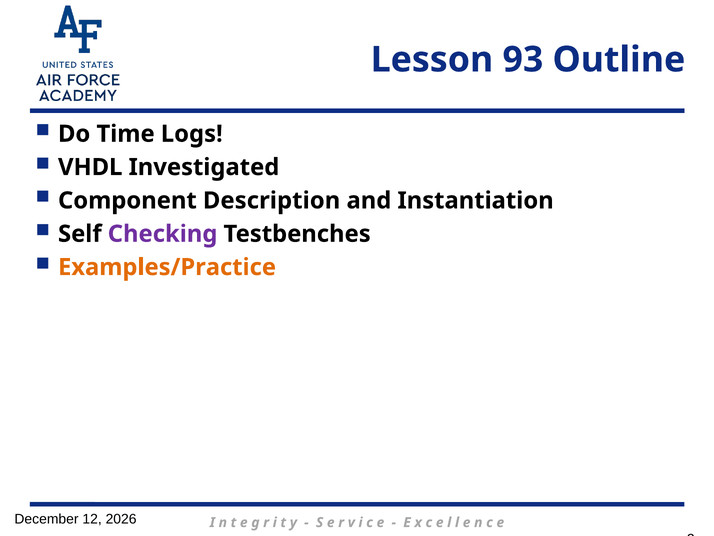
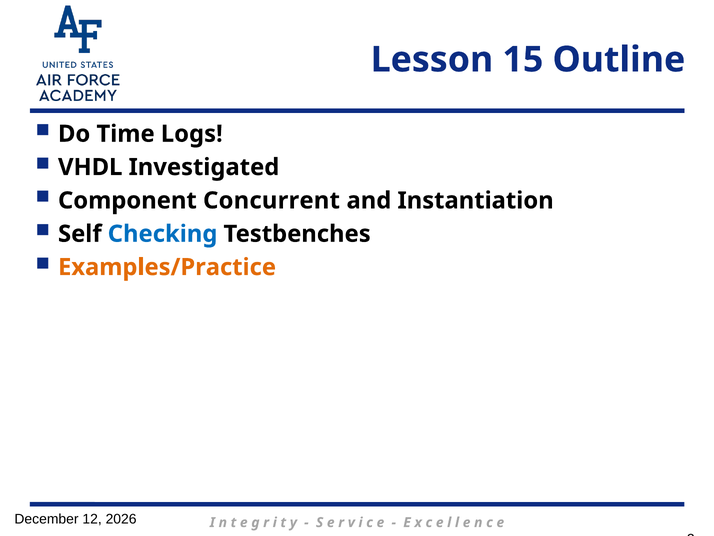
93: 93 -> 15 (523, 60)
Description: Description -> Concurrent (271, 200)
Checking colour: purple -> blue (163, 234)
